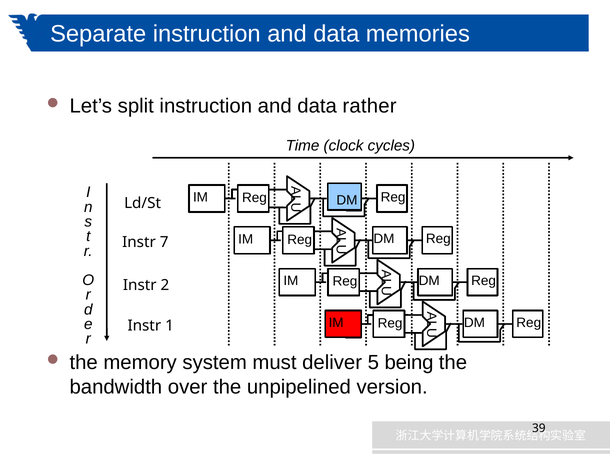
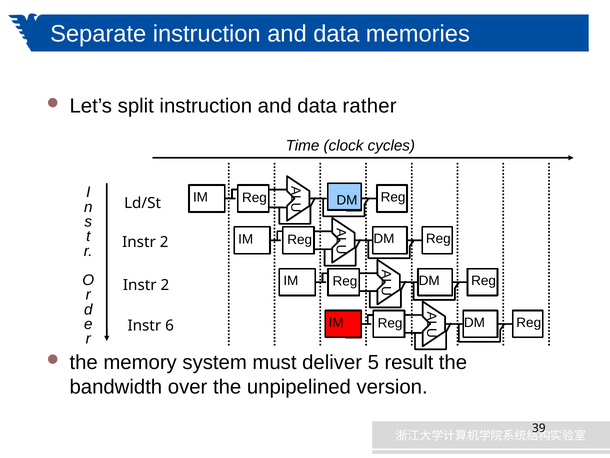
7: 7 -> 2 (164, 242)
1: 1 -> 6 (170, 325)
being: being -> result (409, 362)
